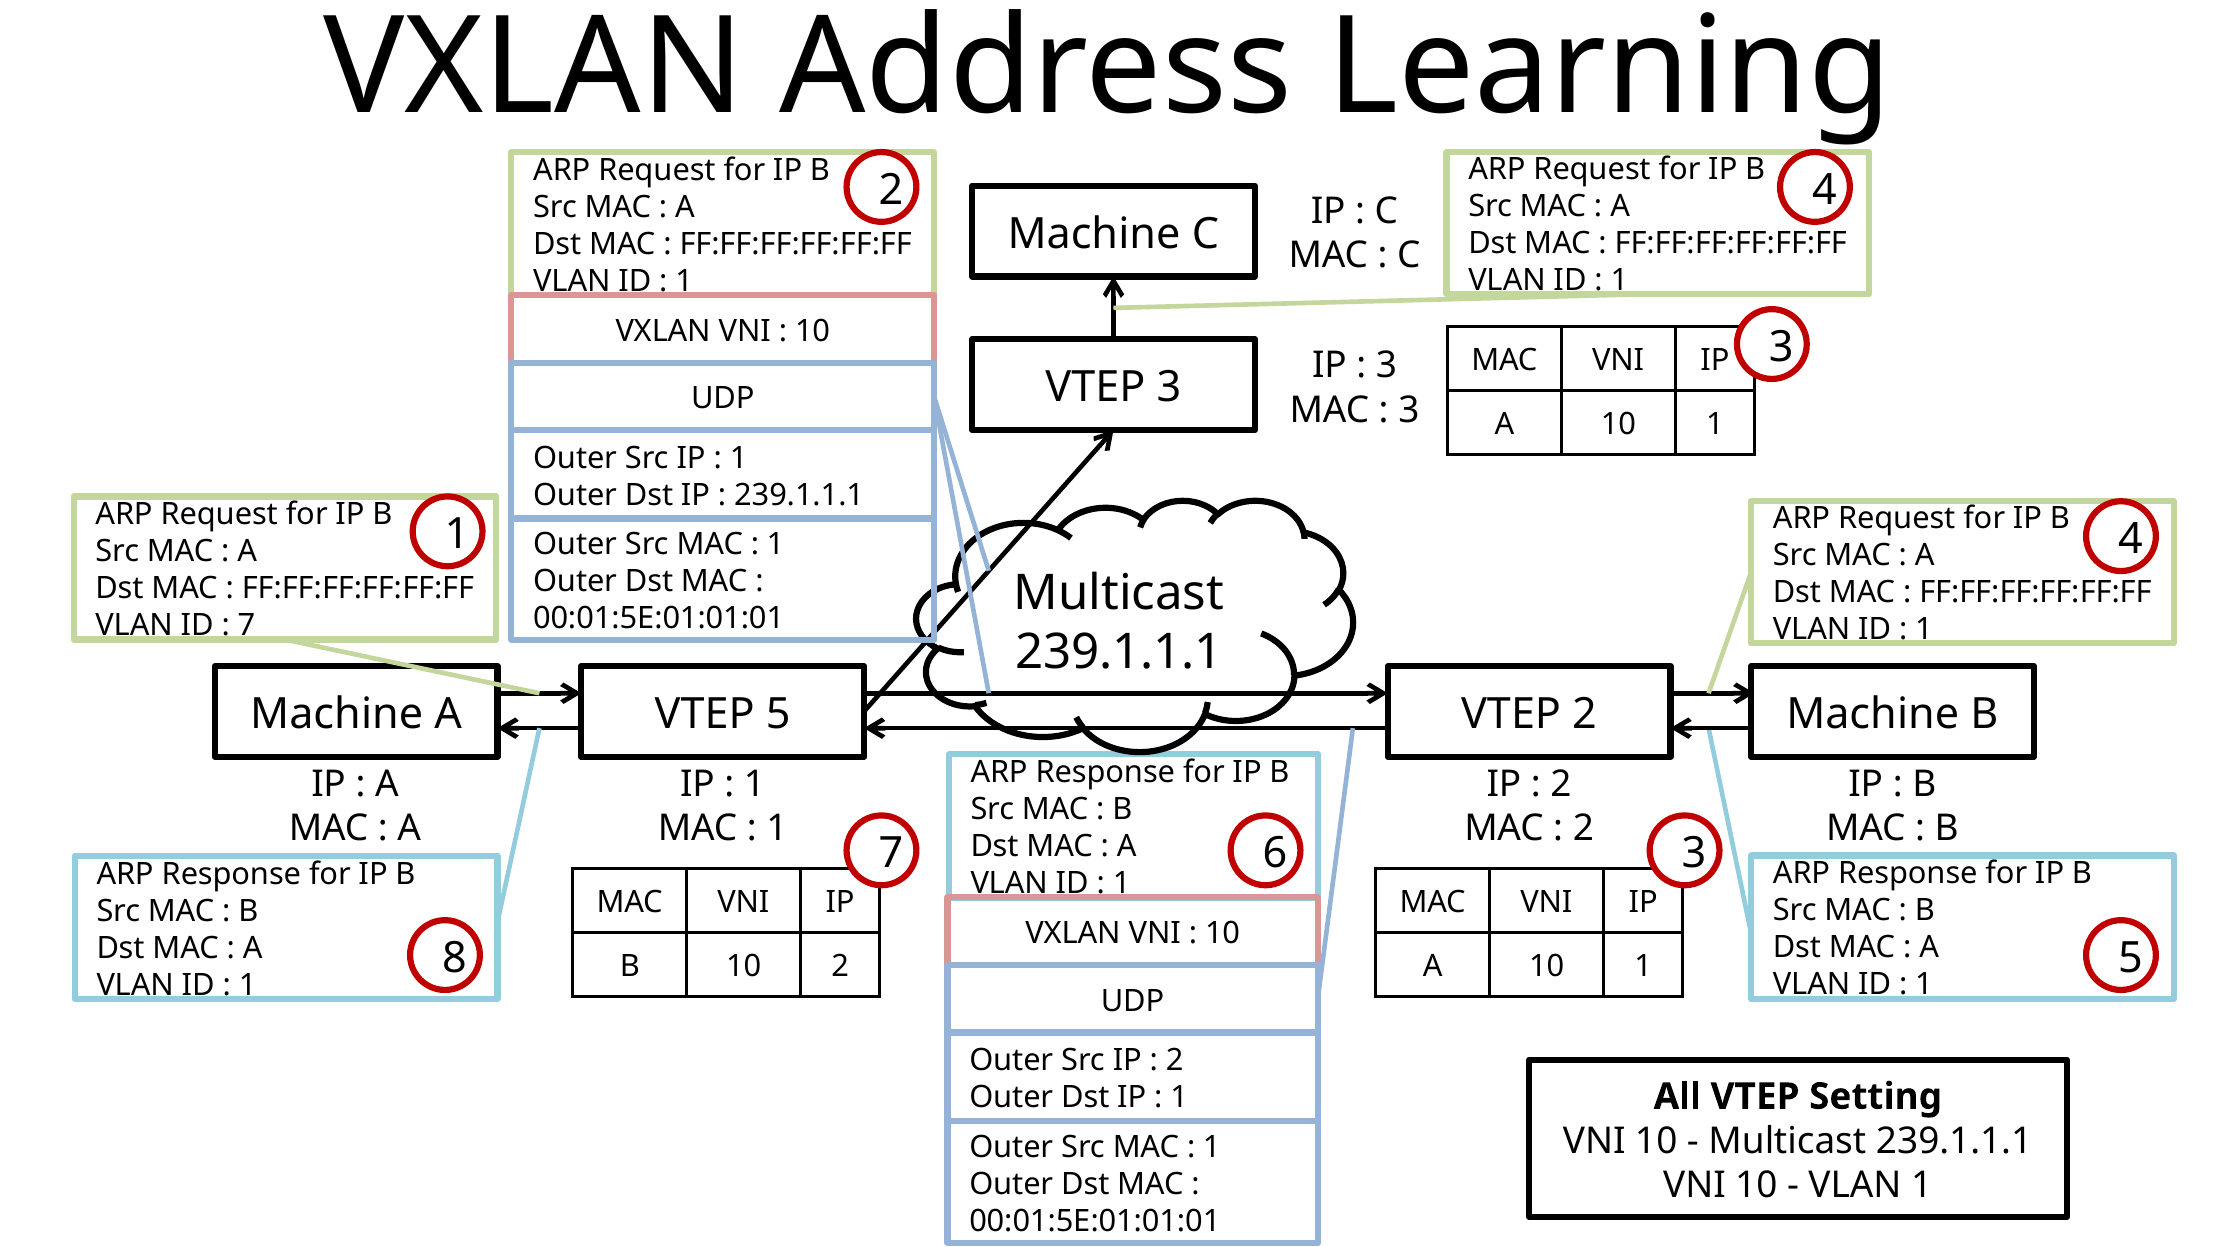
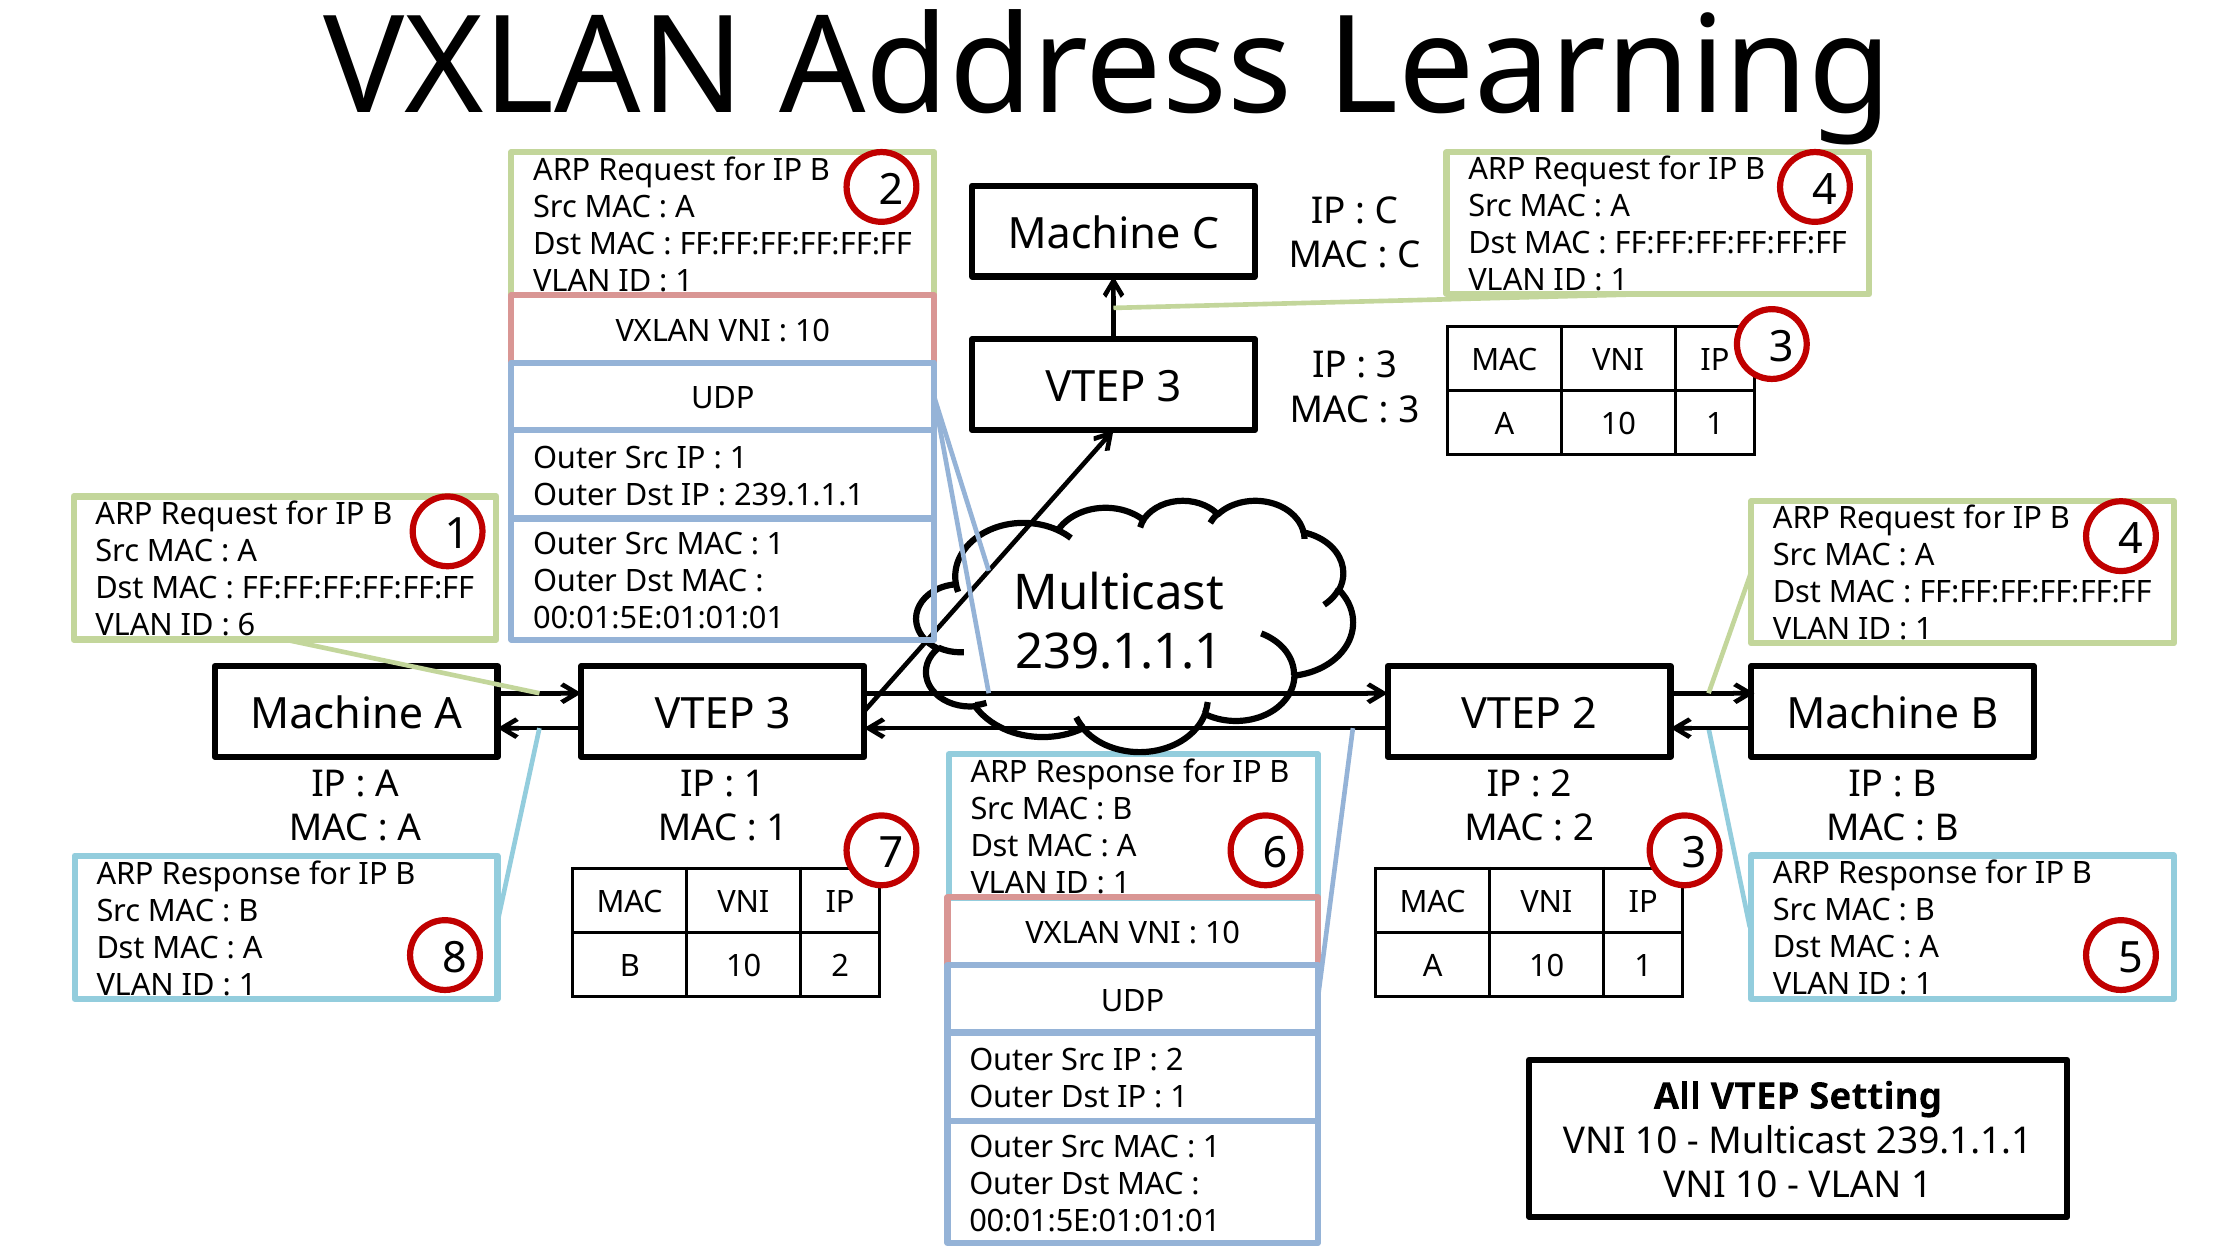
7: 7 -> 6 (247, 626)
5: 5 -> 3 (778, 715)
